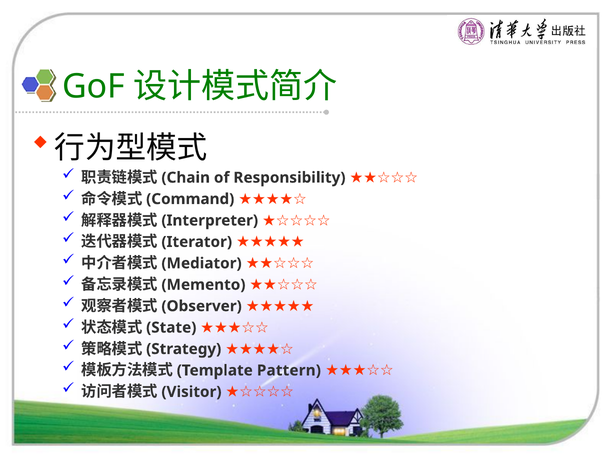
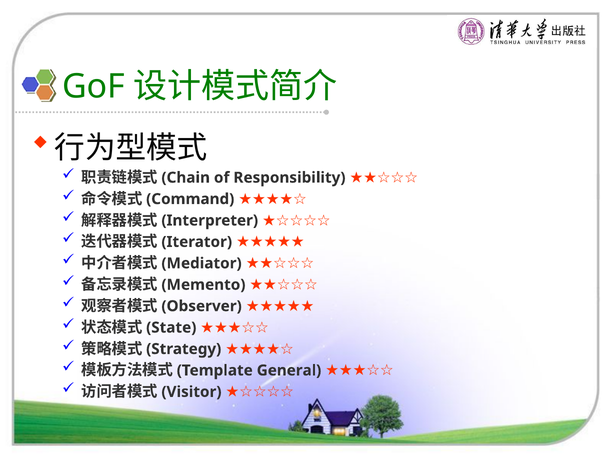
Pattern: Pattern -> General (289, 370)
